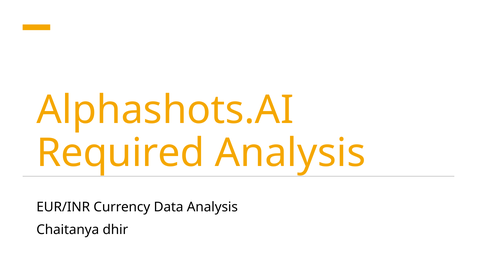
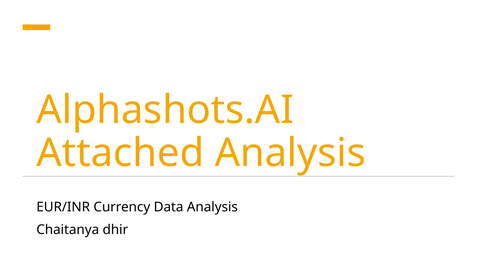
Required: Required -> Attached (120, 153)
